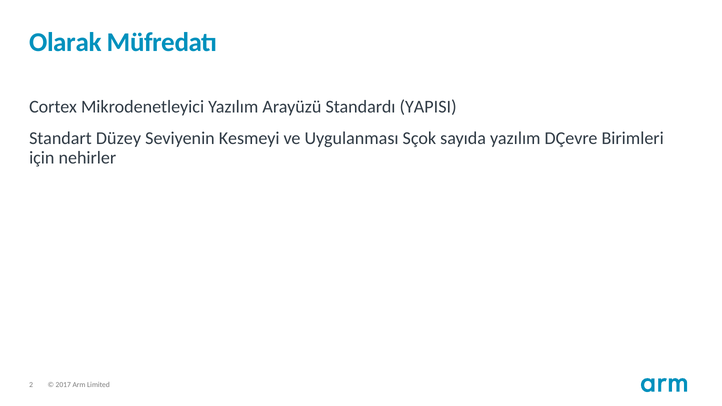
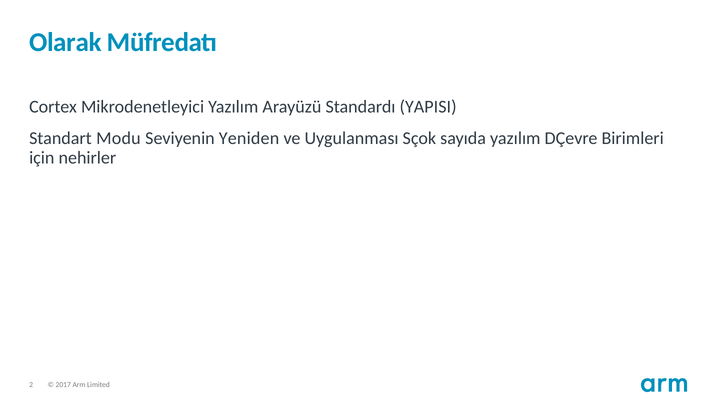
Düzey: Düzey -> Modu (118, 138)
Kesmeyi: Kesmeyi -> Yeniden (249, 138)
